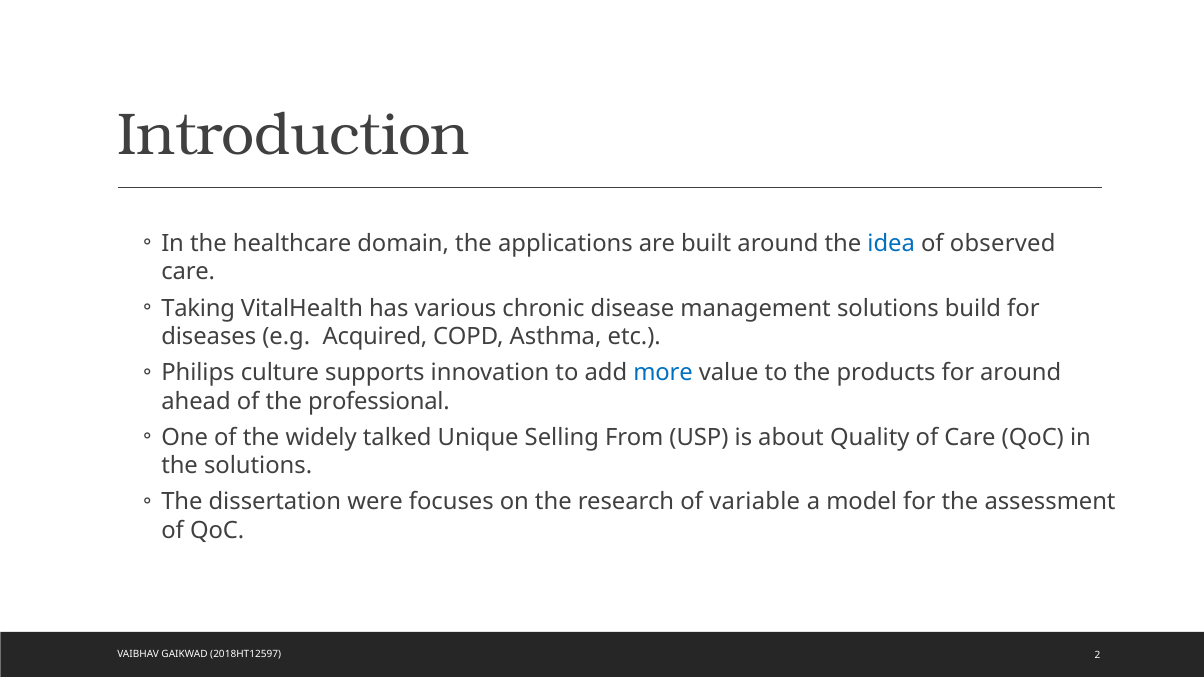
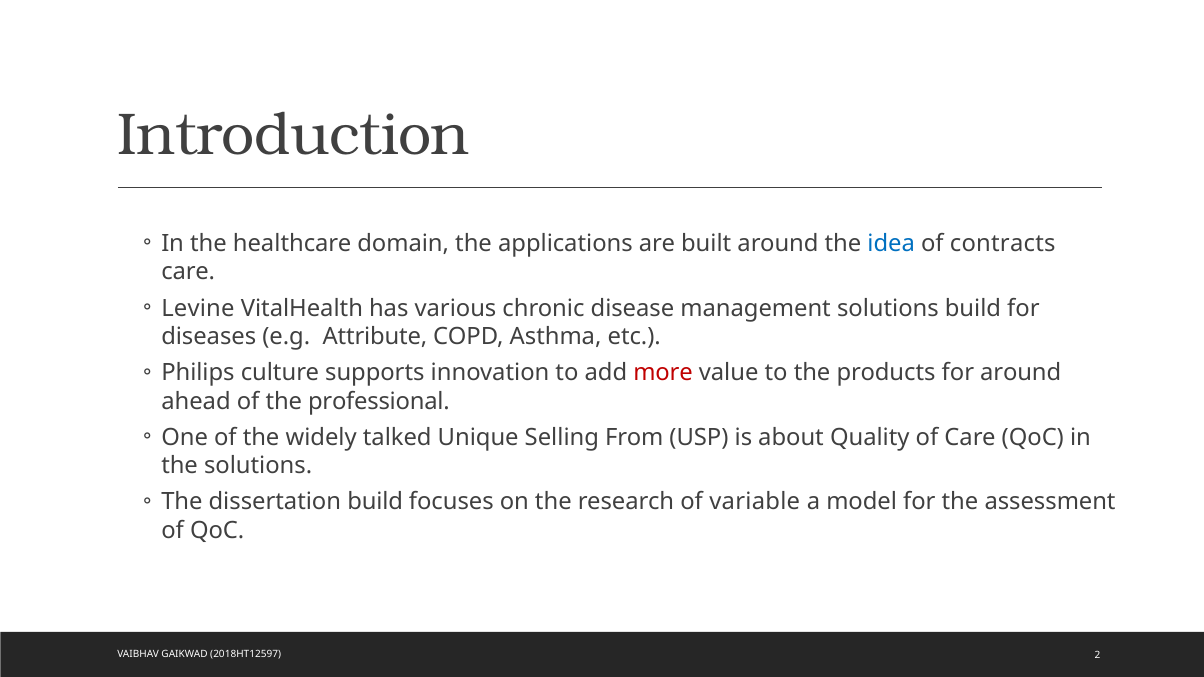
observed: observed -> contracts (1003, 244)
Taking: Taking -> Levine (198, 308)
Acquired: Acquired -> Attribute (375, 337)
more colour: blue -> red (663, 373)
dissertation were: were -> build (375, 502)
